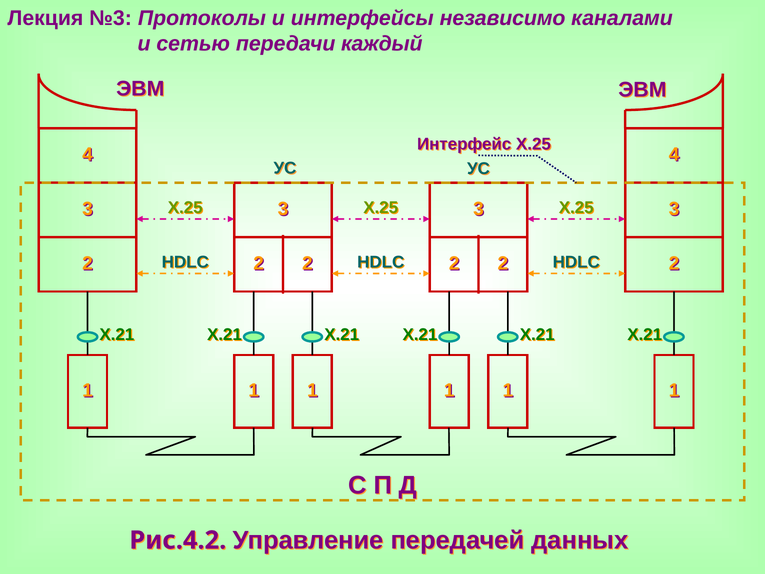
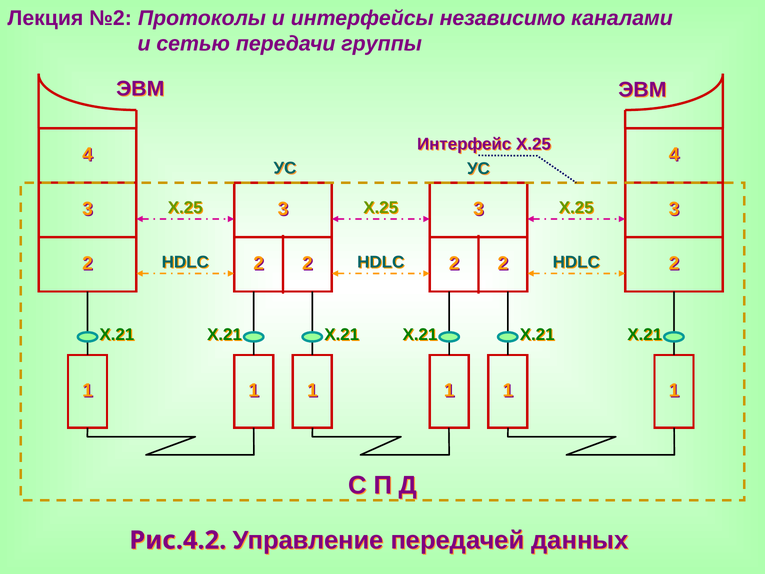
№3: №3 -> №2 (111, 18)
каждый: каждый -> группы (382, 43)
